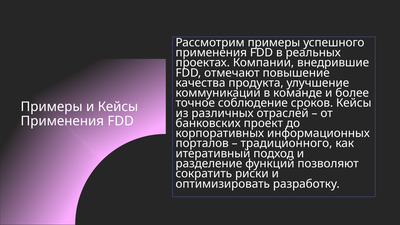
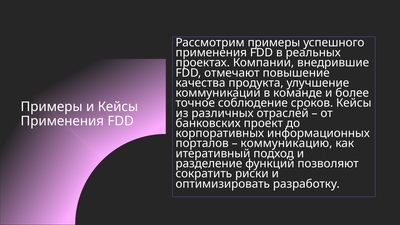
традиционного: традиционного -> коммуникацию (286, 143)
